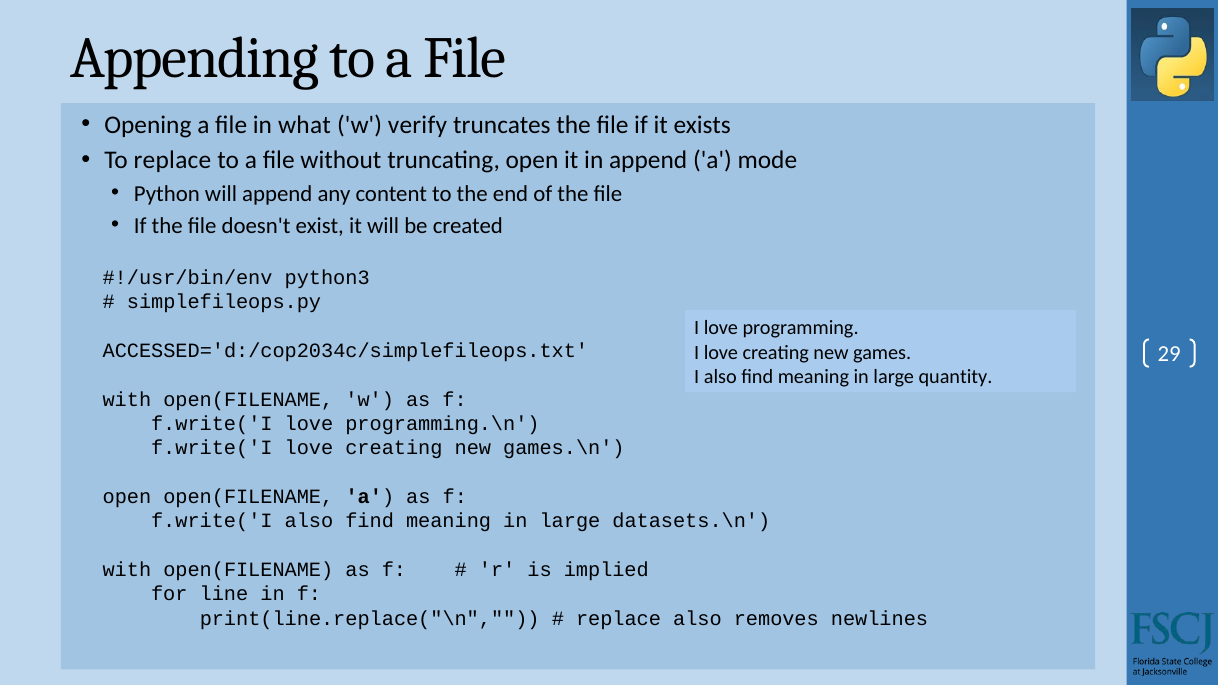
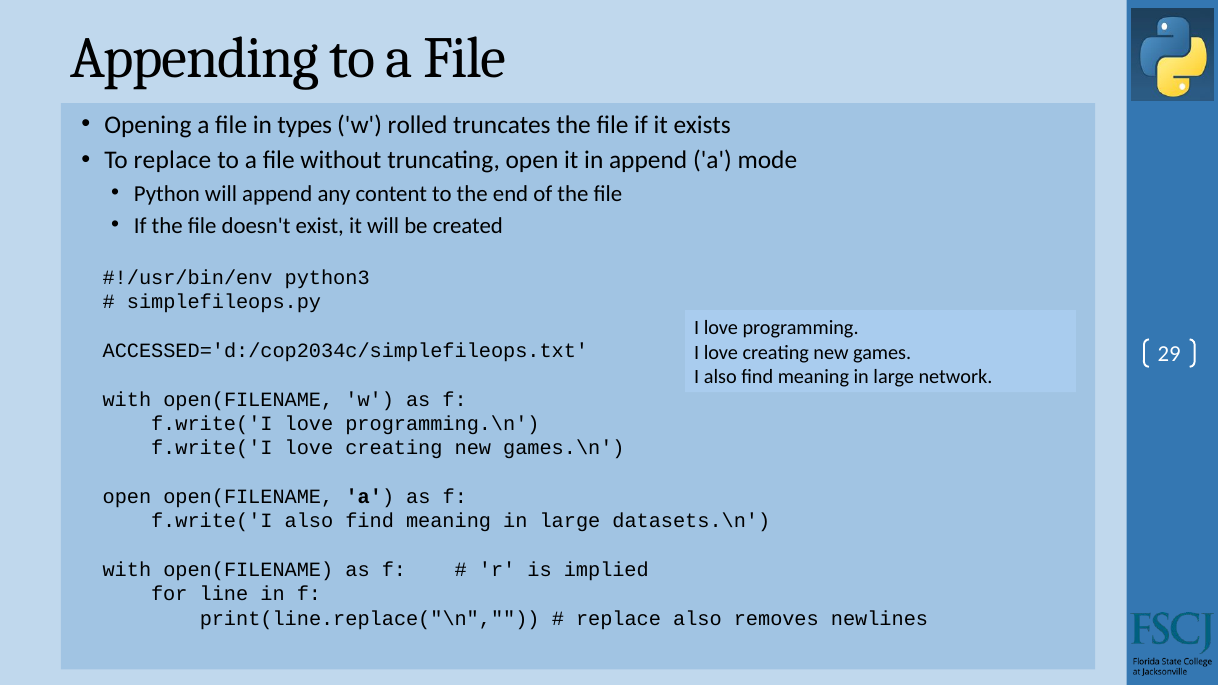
what: what -> types (305, 125)
verify: verify -> rolled (418, 125)
quantity: quantity -> network (955, 377)
